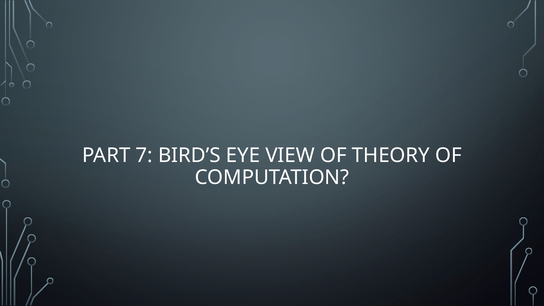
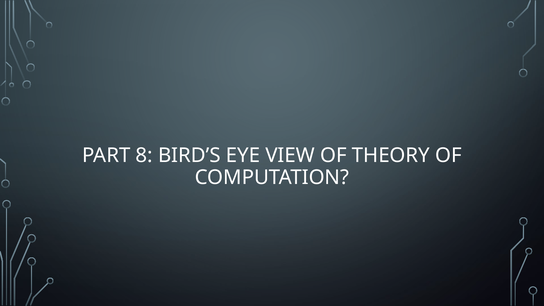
7: 7 -> 8 (144, 155)
